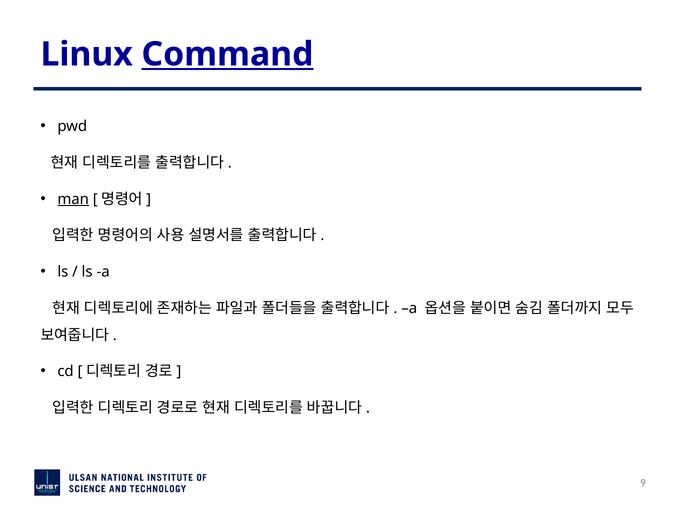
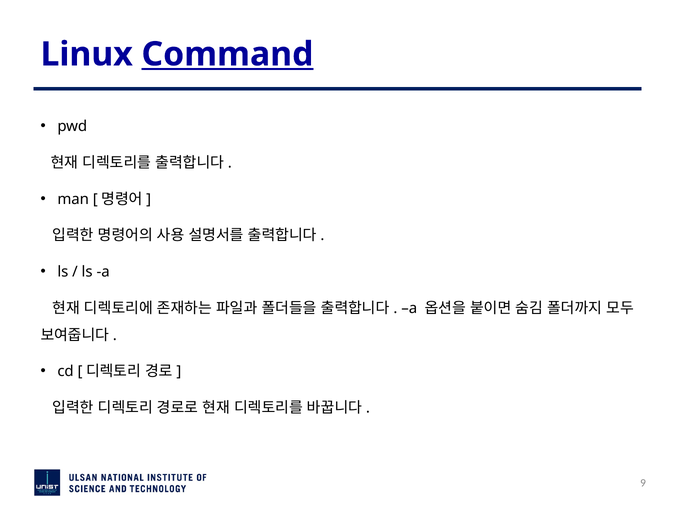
man underline: present -> none (73, 199)
